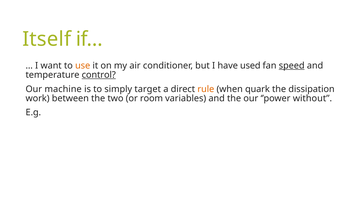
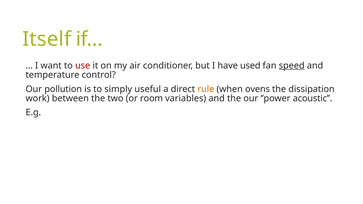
use colour: orange -> red (83, 66)
control underline: present -> none (99, 75)
machine: machine -> pollution (63, 89)
target: target -> useful (148, 89)
quark: quark -> ovens (257, 89)
without: without -> acoustic (313, 98)
